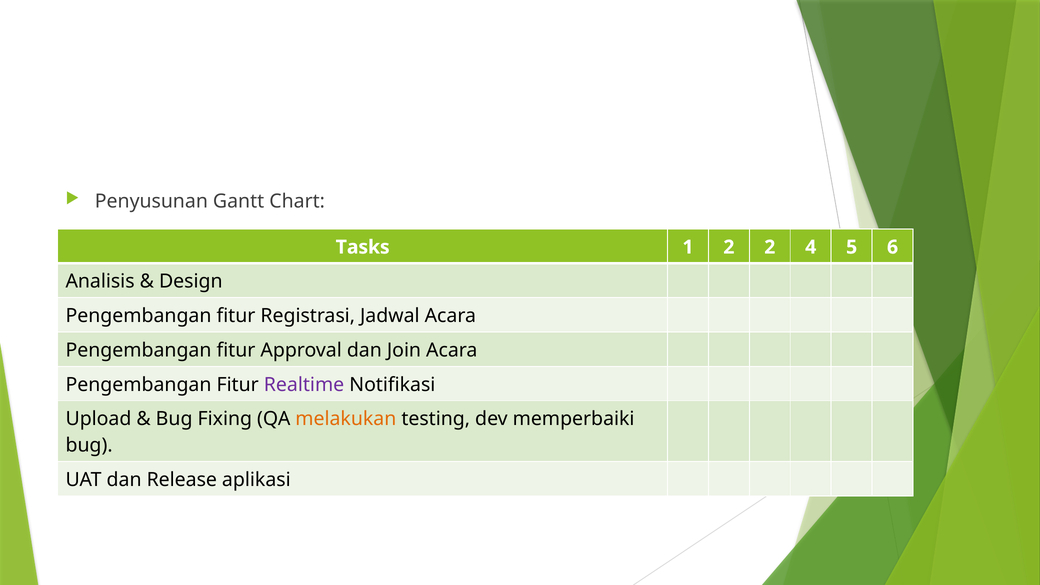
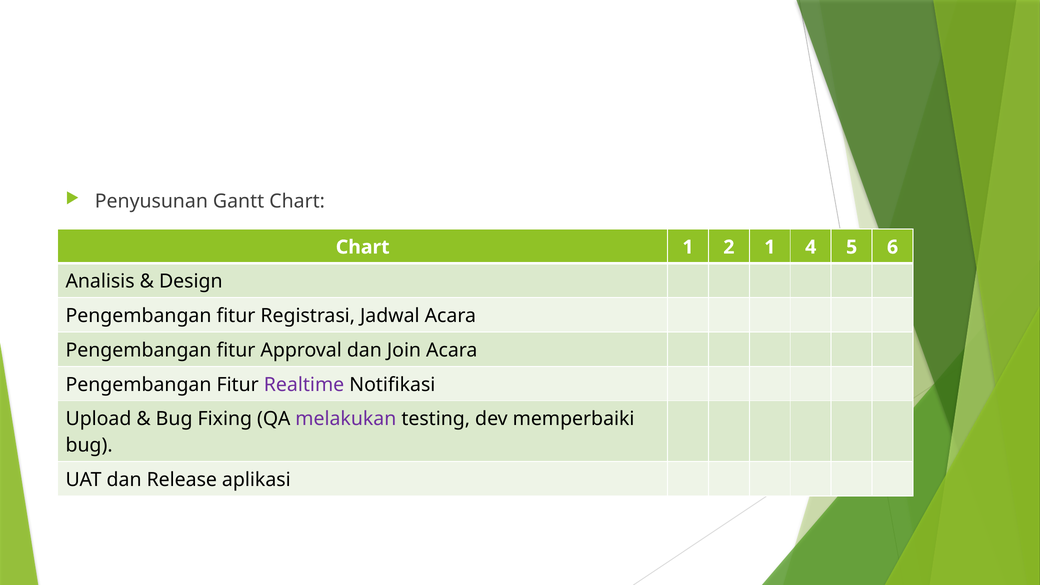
Tasks: Tasks -> Chart (363, 247)
2 2: 2 -> 1 (770, 247)
melakukan colour: orange -> purple (346, 419)
